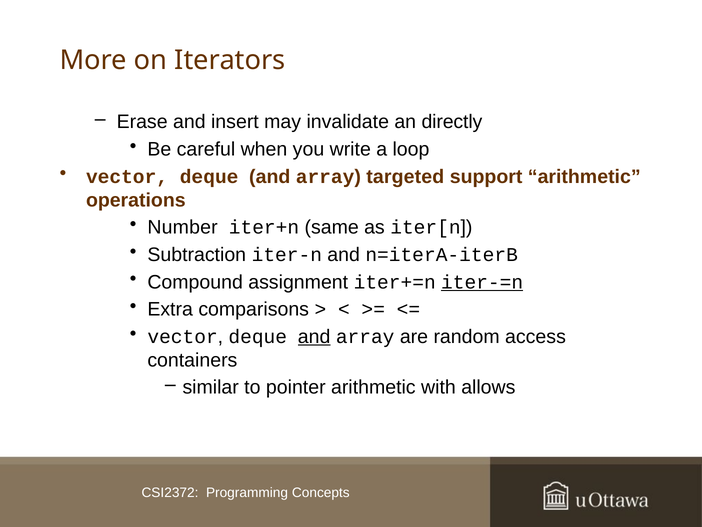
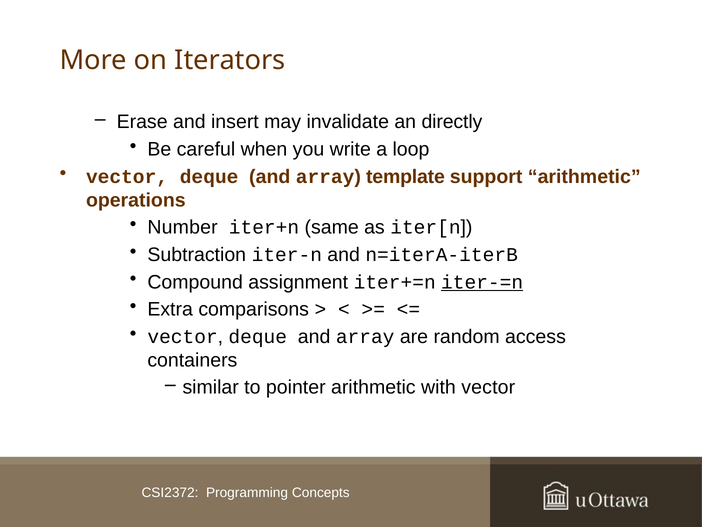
targeted: targeted -> template (405, 176)
and underline: present -> none (314, 336)
with allows: allows -> vector (488, 387)
